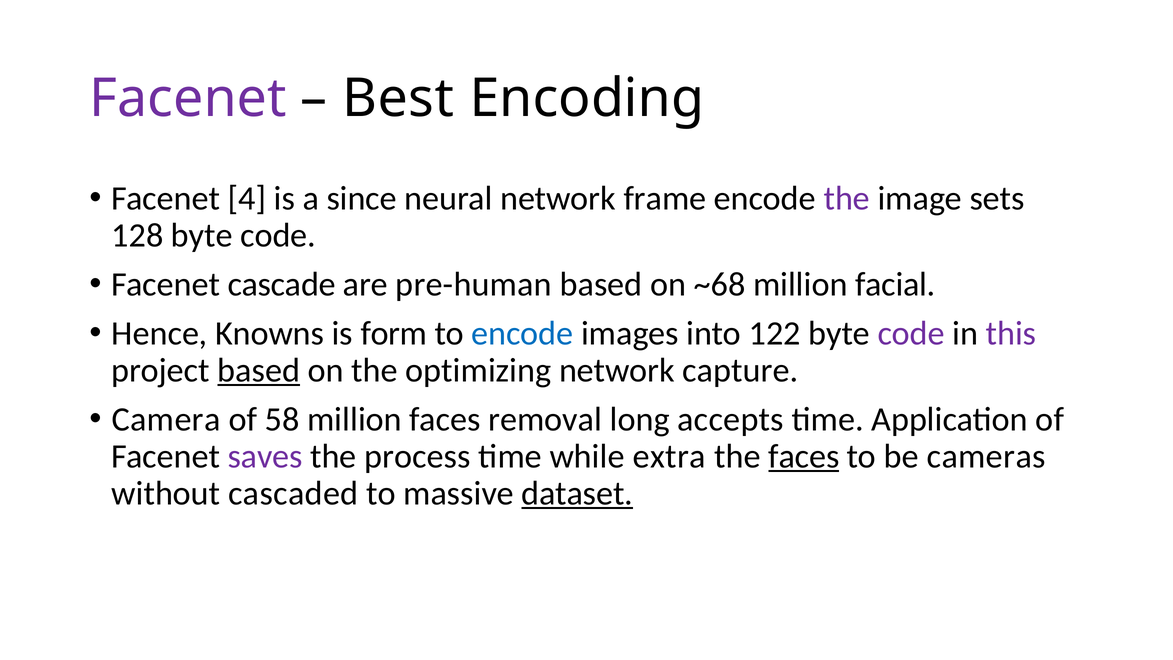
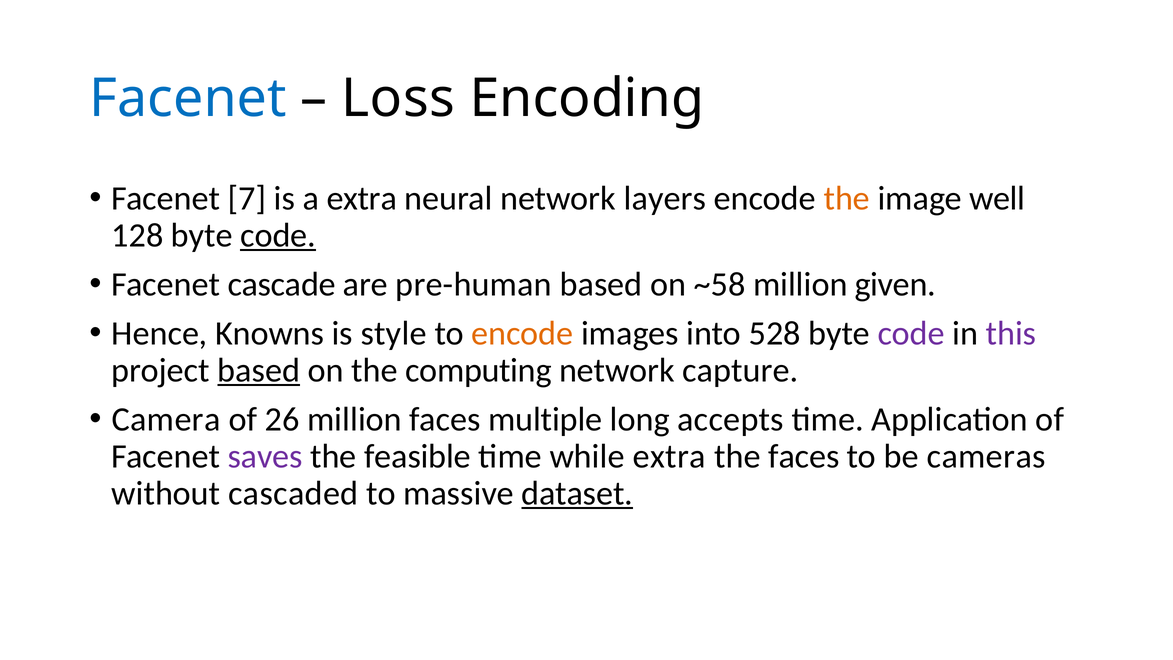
Facenet colour: purple -> blue (188, 99)
Best: Best -> Loss (398, 99)
4: 4 -> 7 (247, 198)
a since: since -> extra (362, 198)
frame: frame -> layers (665, 198)
the colour: purple -> orange (847, 198)
sets: sets -> well (997, 198)
code underline: none -> present (278, 235)
~68: ~68 -> ~58 (719, 284)
facial: facial -> given (895, 284)
form: form -> style (394, 333)
encode colour: blue -> orange (522, 333)
122: 122 -> 528 (775, 333)
optimizing: optimizing -> computing (479, 370)
58: 58 -> 26 (282, 419)
removal: removal -> multiple (545, 419)
process: process -> feasible (418, 456)
faces underline: present -> none (804, 456)
